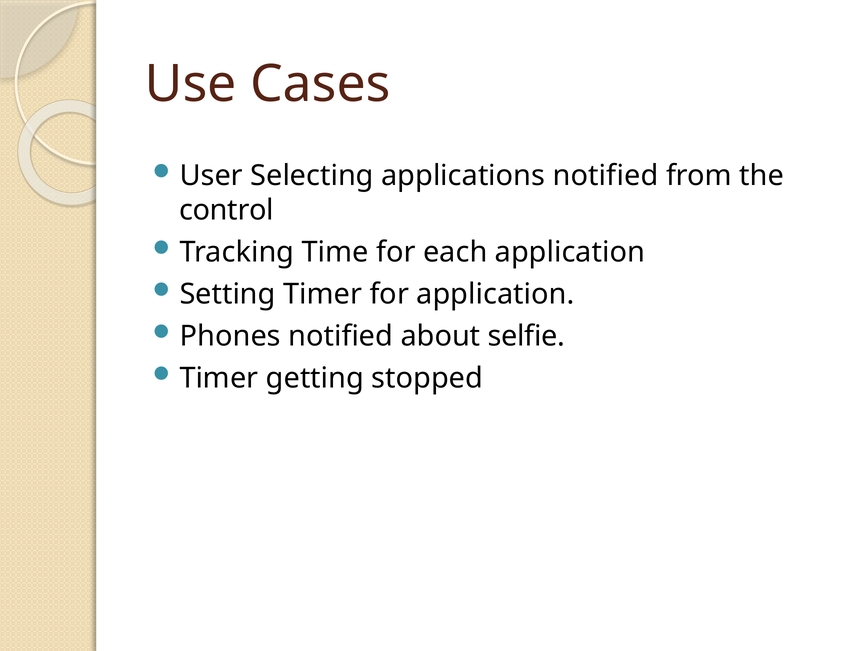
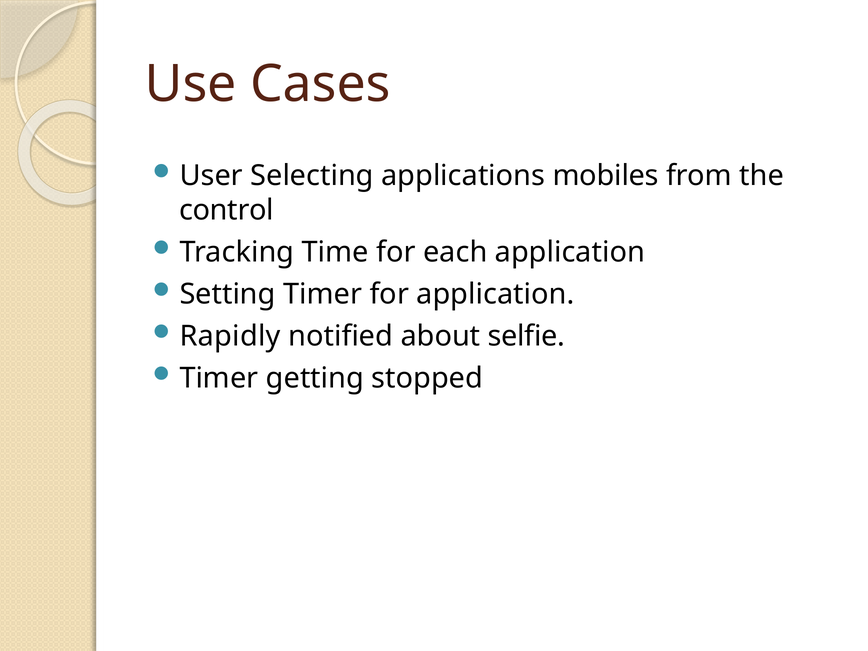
applications notified: notified -> mobiles (606, 176)
Phones: Phones -> Rapidly (230, 336)
